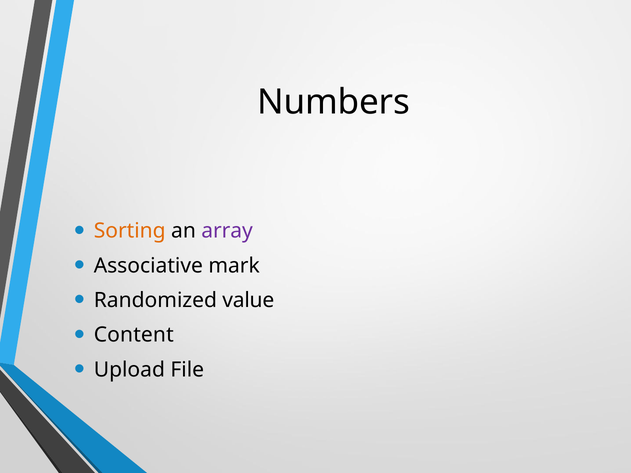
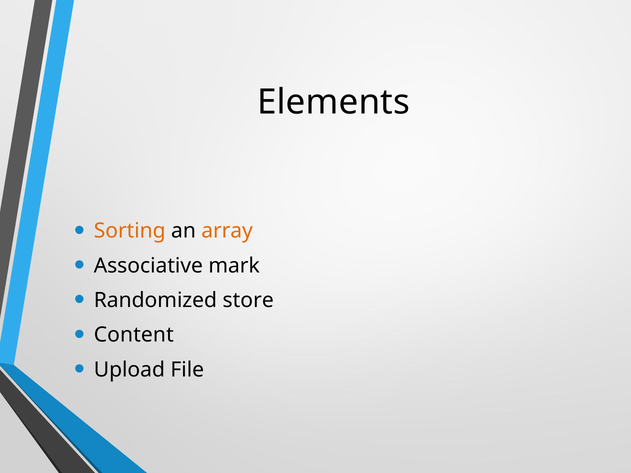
Numbers: Numbers -> Elements (334, 102)
array colour: purple -> orange (227, 231)
value: value -> store (248, 300)
